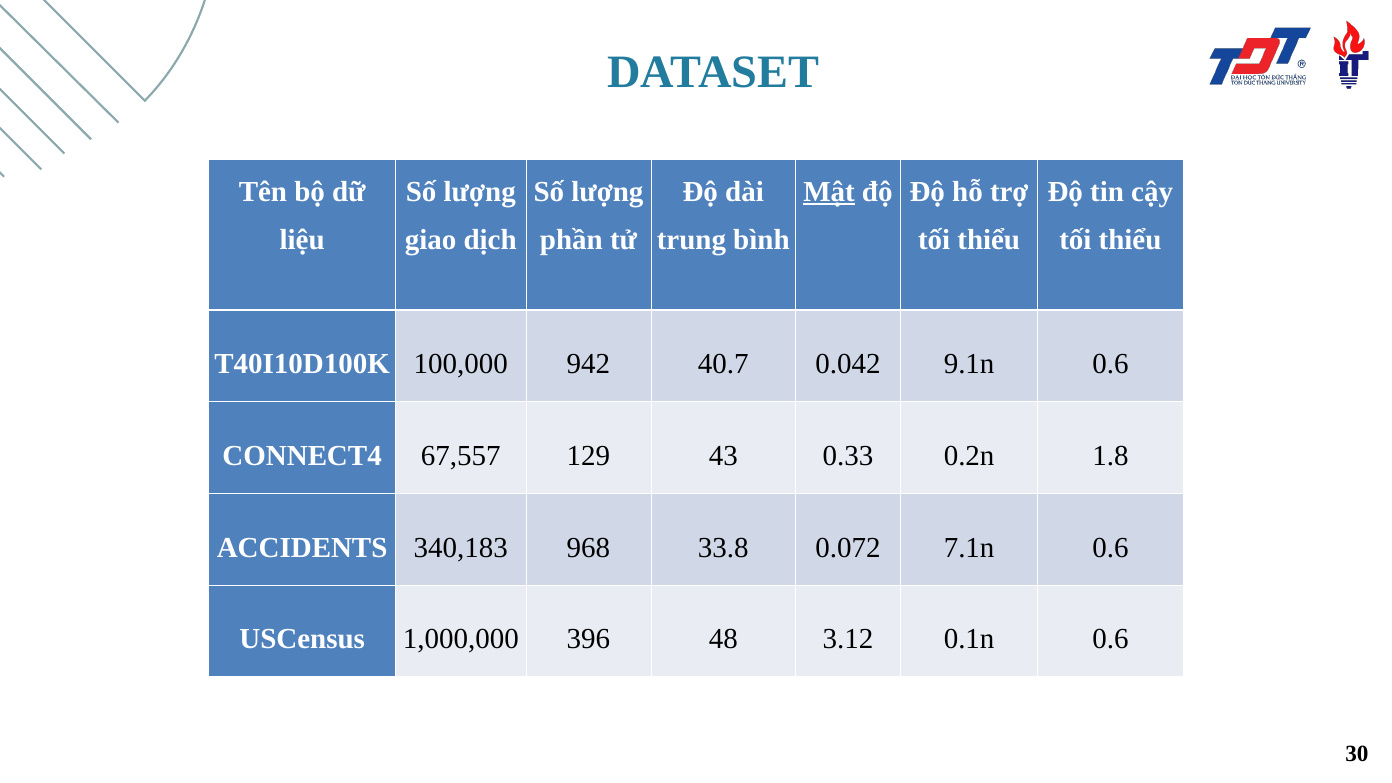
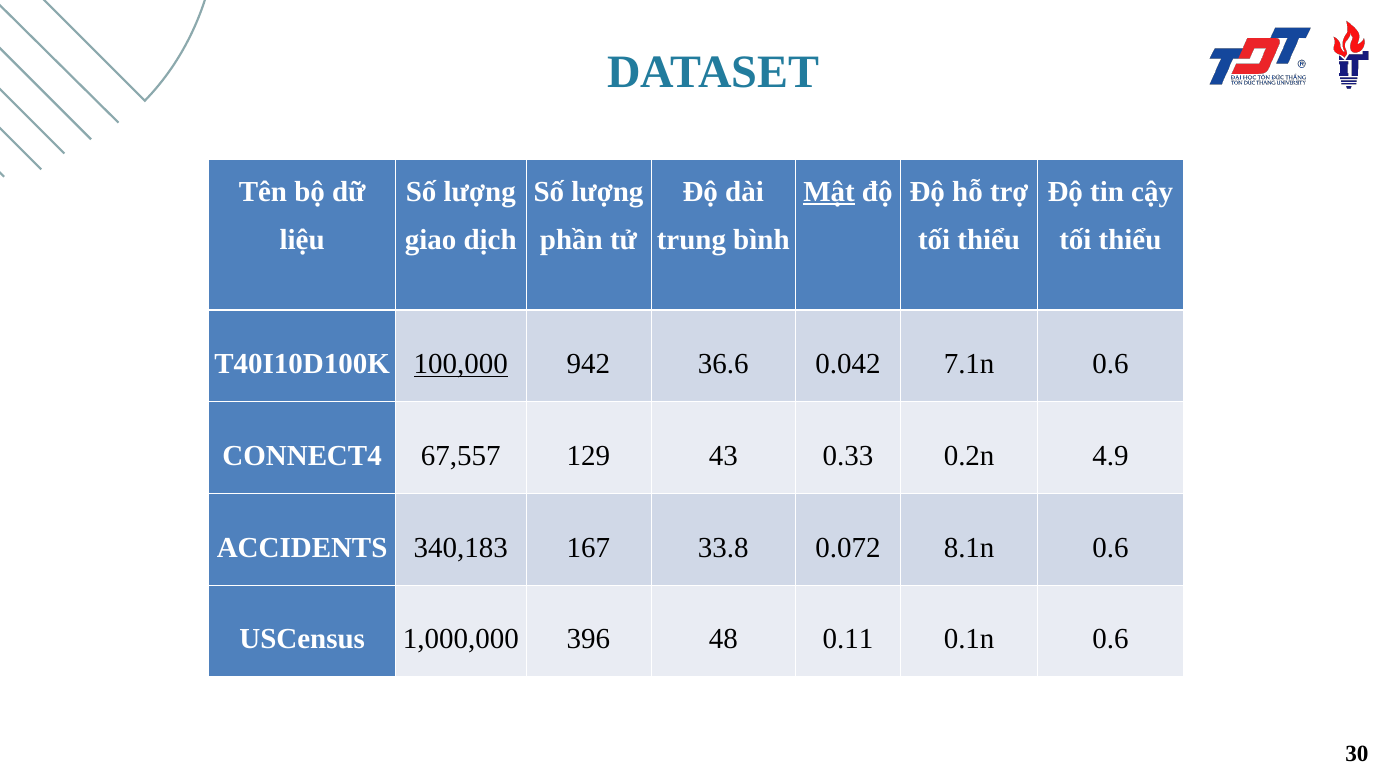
100,000 underline: none -> present (461, 364)
40.7: 40.7 -> 36.6 (723, 364)
9.1n: 9.1n -> 7.1n (969, 364)
1.8: 1.8 -> 4.9 (1110, 456)
968: 968 -> 167 (588, 548)
7.1n: 7.1n -> 8.1n (969, 548)
3.12: 3.12 -> 0.11 (848, 639)
